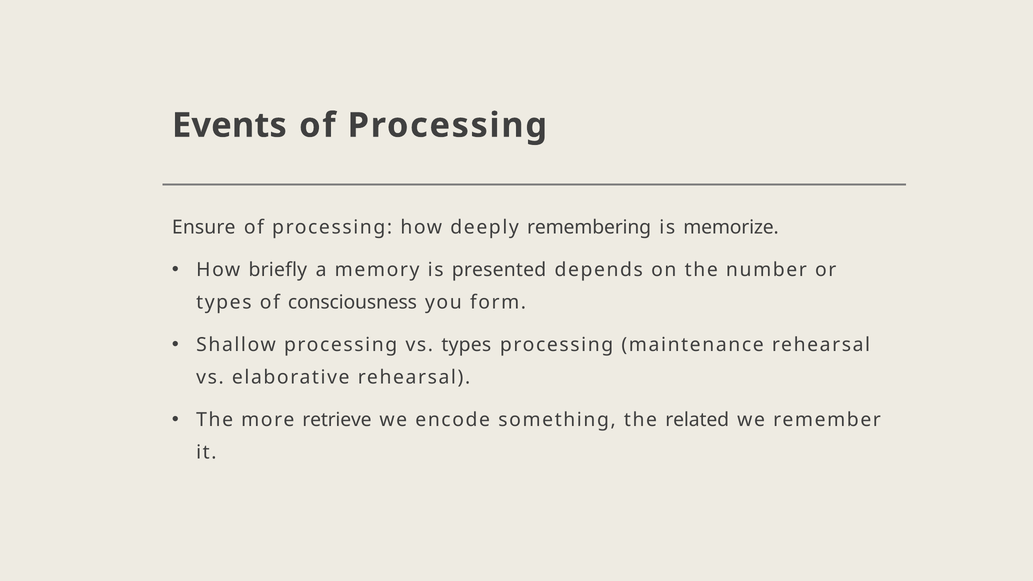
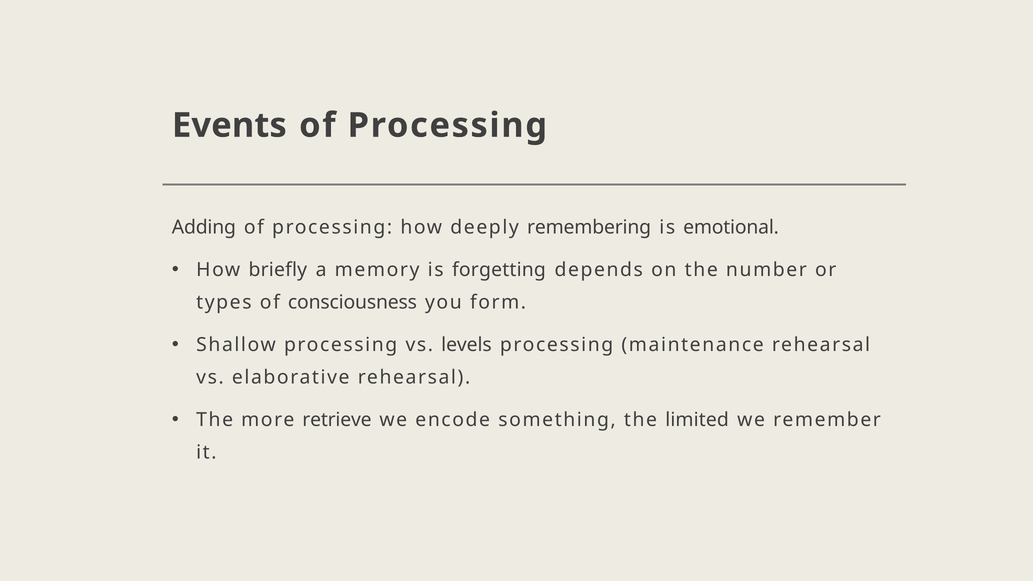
Ensure: Ensure -> Adding (204, 227)
memorize: memorize -> emotional (731, 227)
presented: presented -> forgetting (499, 270)
vs types: types -> levels (467, 345)
related: related -> limited (697, 420)
